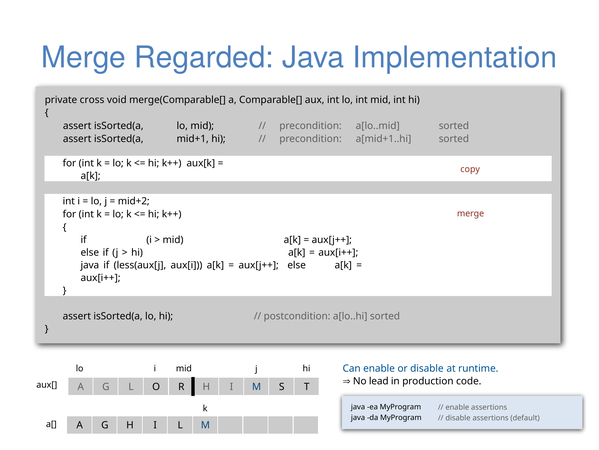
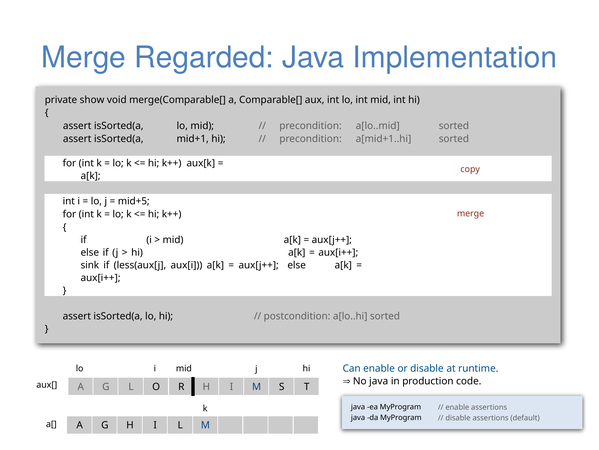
cross: cross -> show (92, 100)
mid+2: mid+2 -> mid+5 (134, 201)
java: java -> sink (90, 265)
No lead: lead -> java (379, 381)
